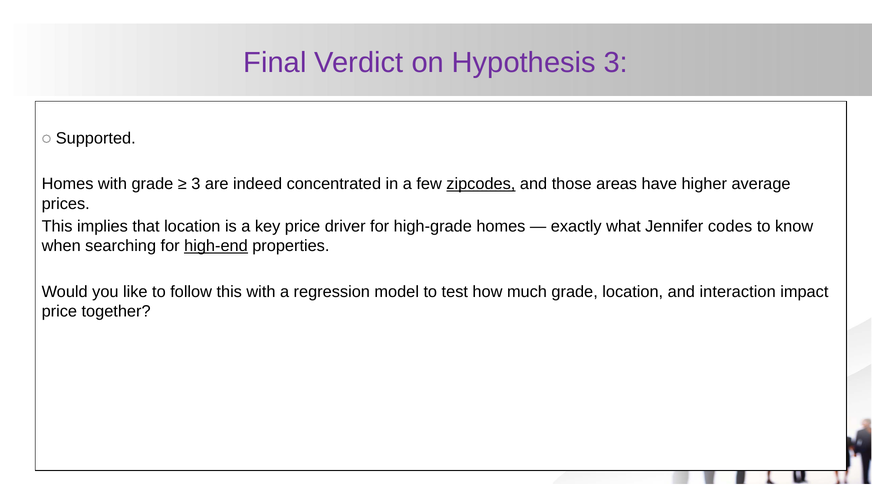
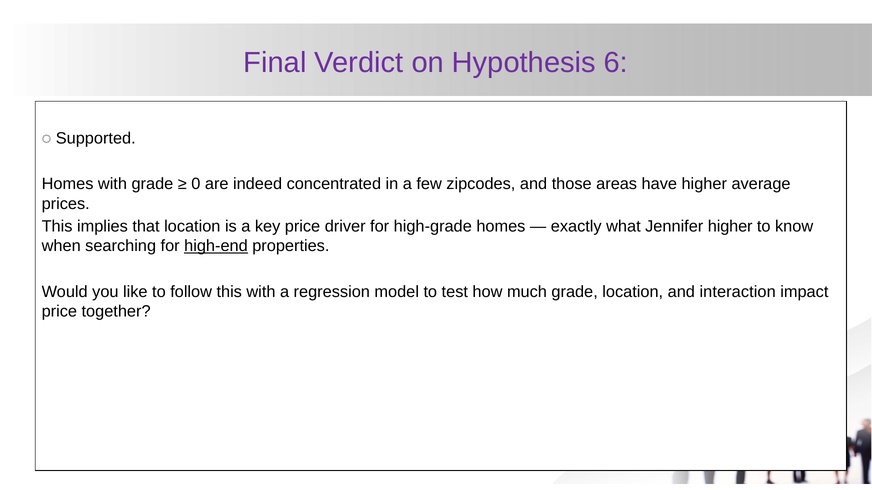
Hypothesis 3: 3 -> 6 (616, 63)
3: 3 -> 0 (196, 184)
zipcodes underline: present -> none (481, 184)
Jennifer codes: codes -> higher (730, 227)
